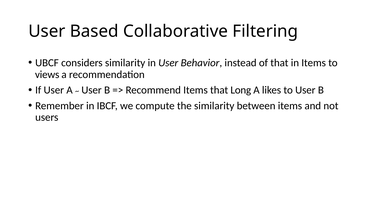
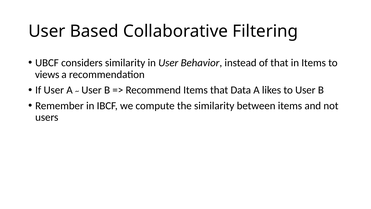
Long: Long -> Data (241, 90)
